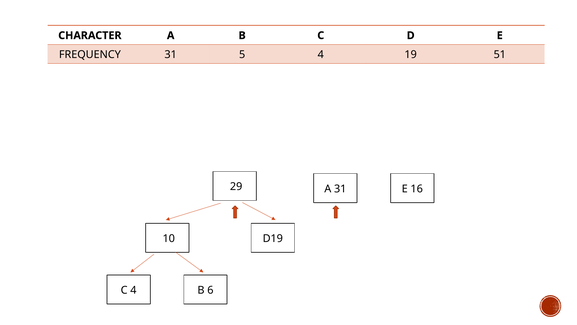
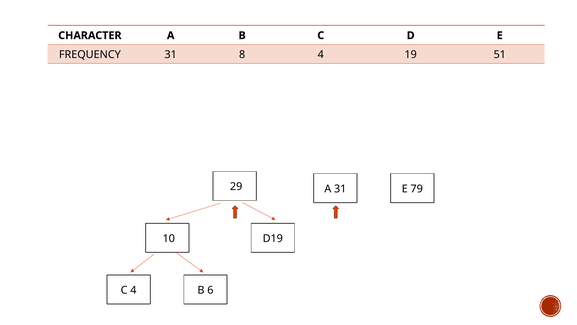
5: 5 -> 8 (242, 55)
16: 16 -> 79 (417, 189)
